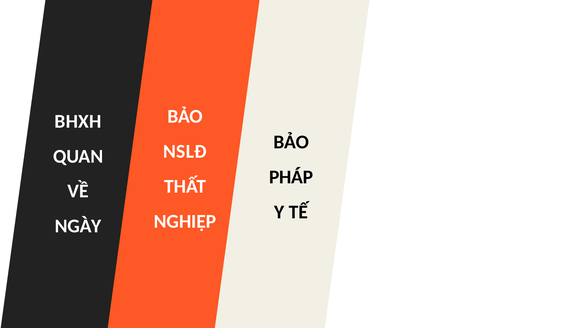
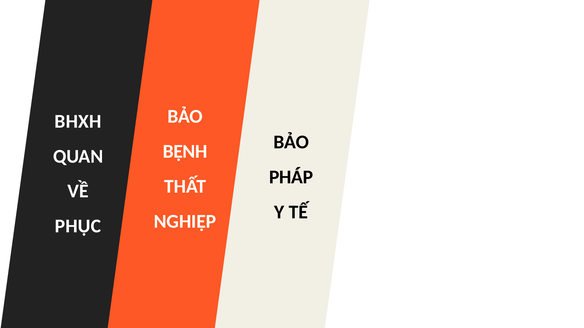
NSLĐ: NSLĐ -> BỆNH (185, 152)
NGÀY: NGÀY -> PHỤC (78, 227)
